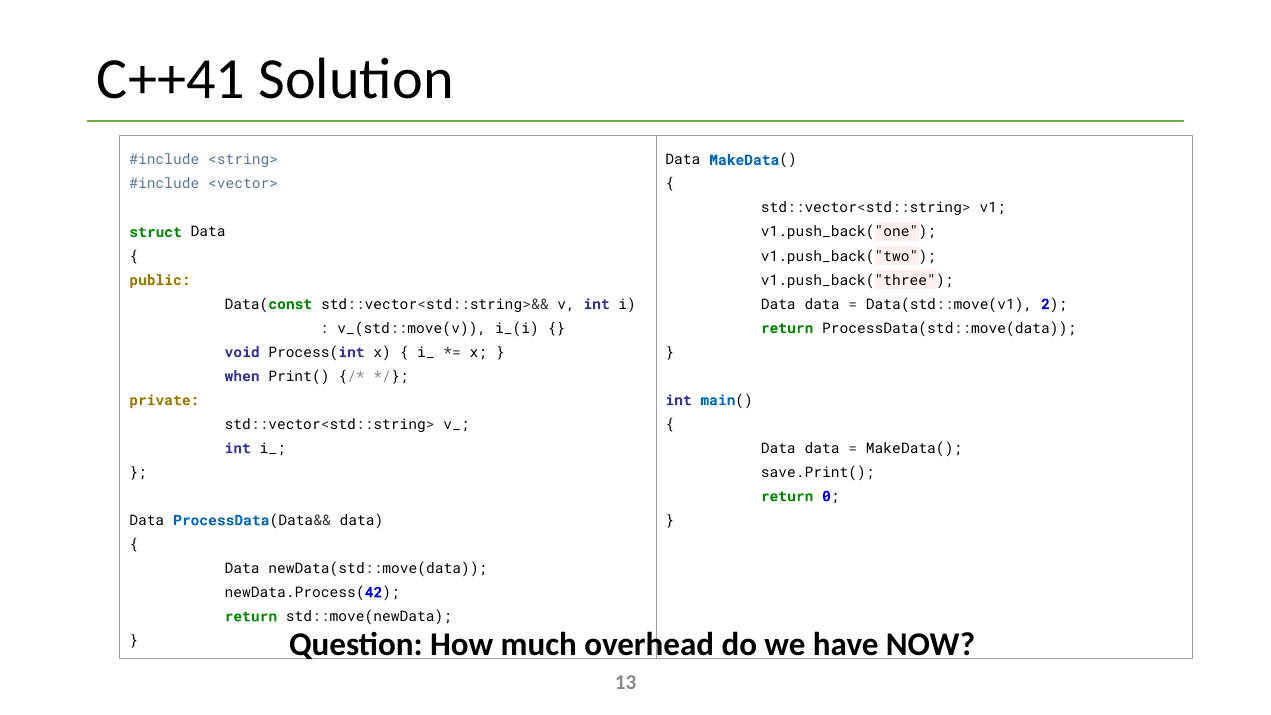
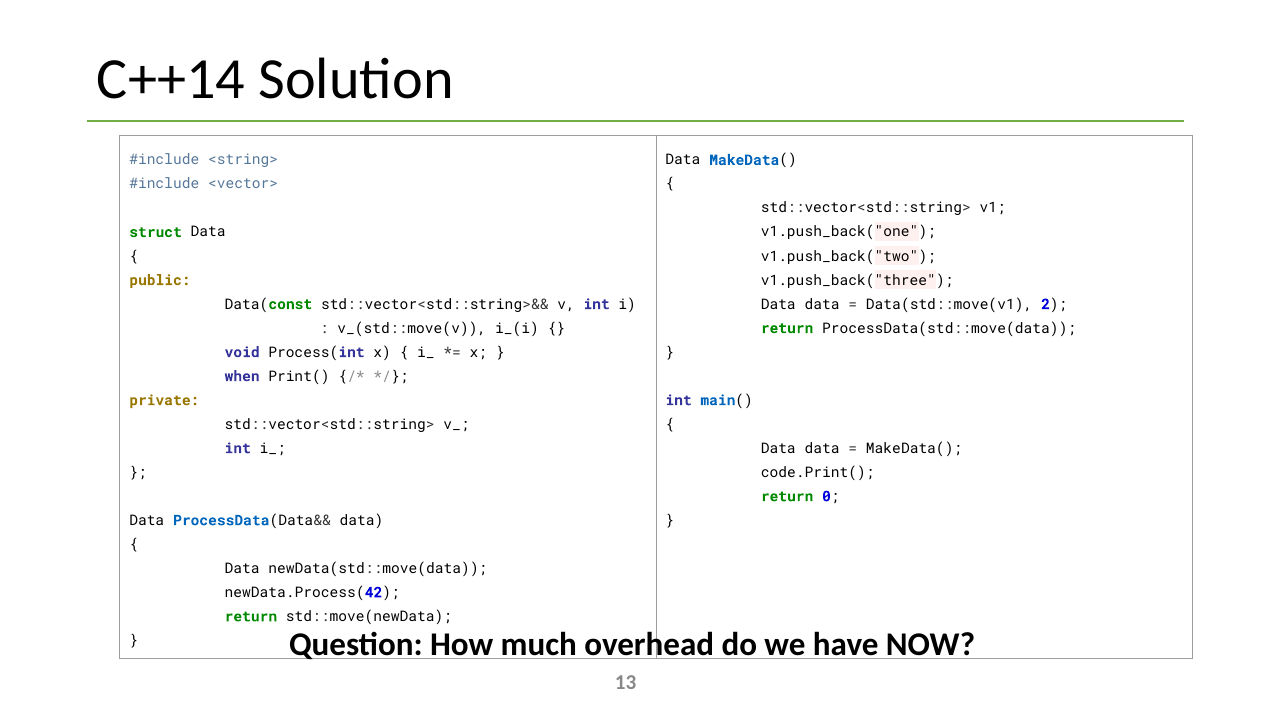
C++41: C++41 -> C++14 (171, 79)
save.Print(: save.Print( -> code.Print( (818, 472)
